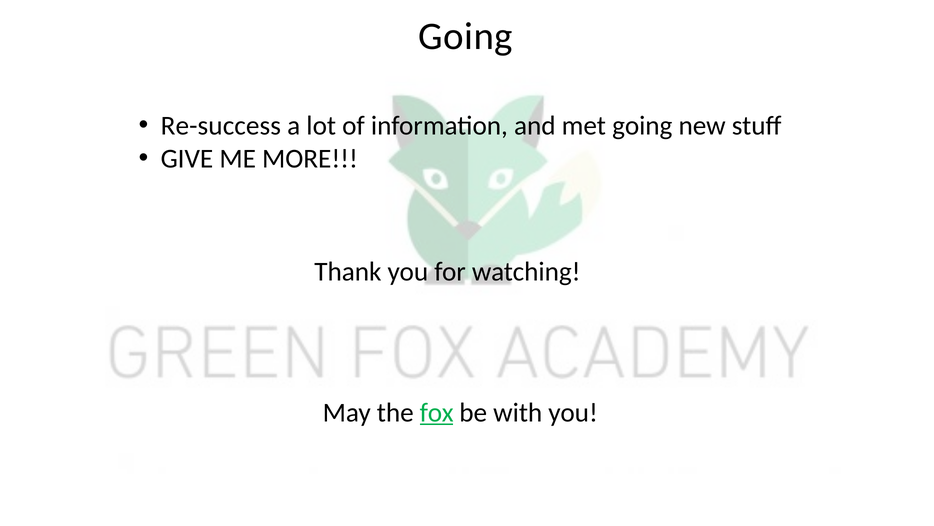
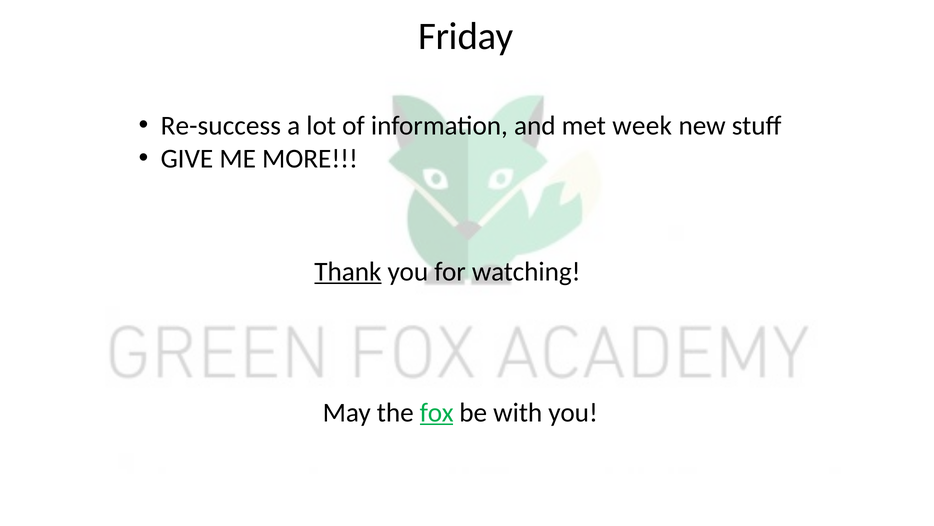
Going: Going -> Friday (466, 36)
met going: going -> week (642, 126)
Thank underline: none -> present (348, 271)
